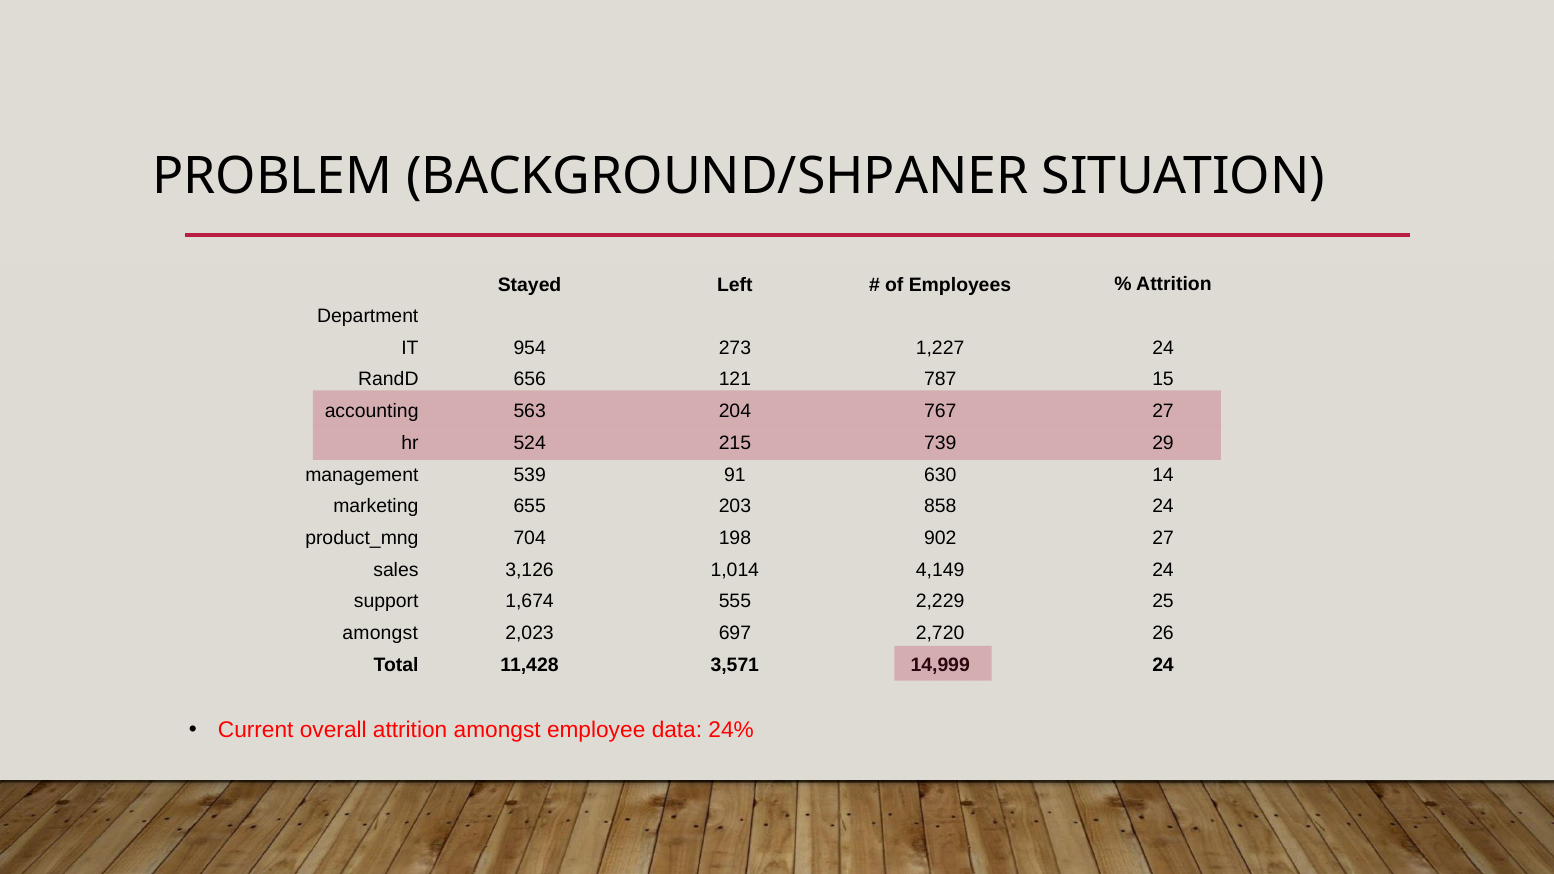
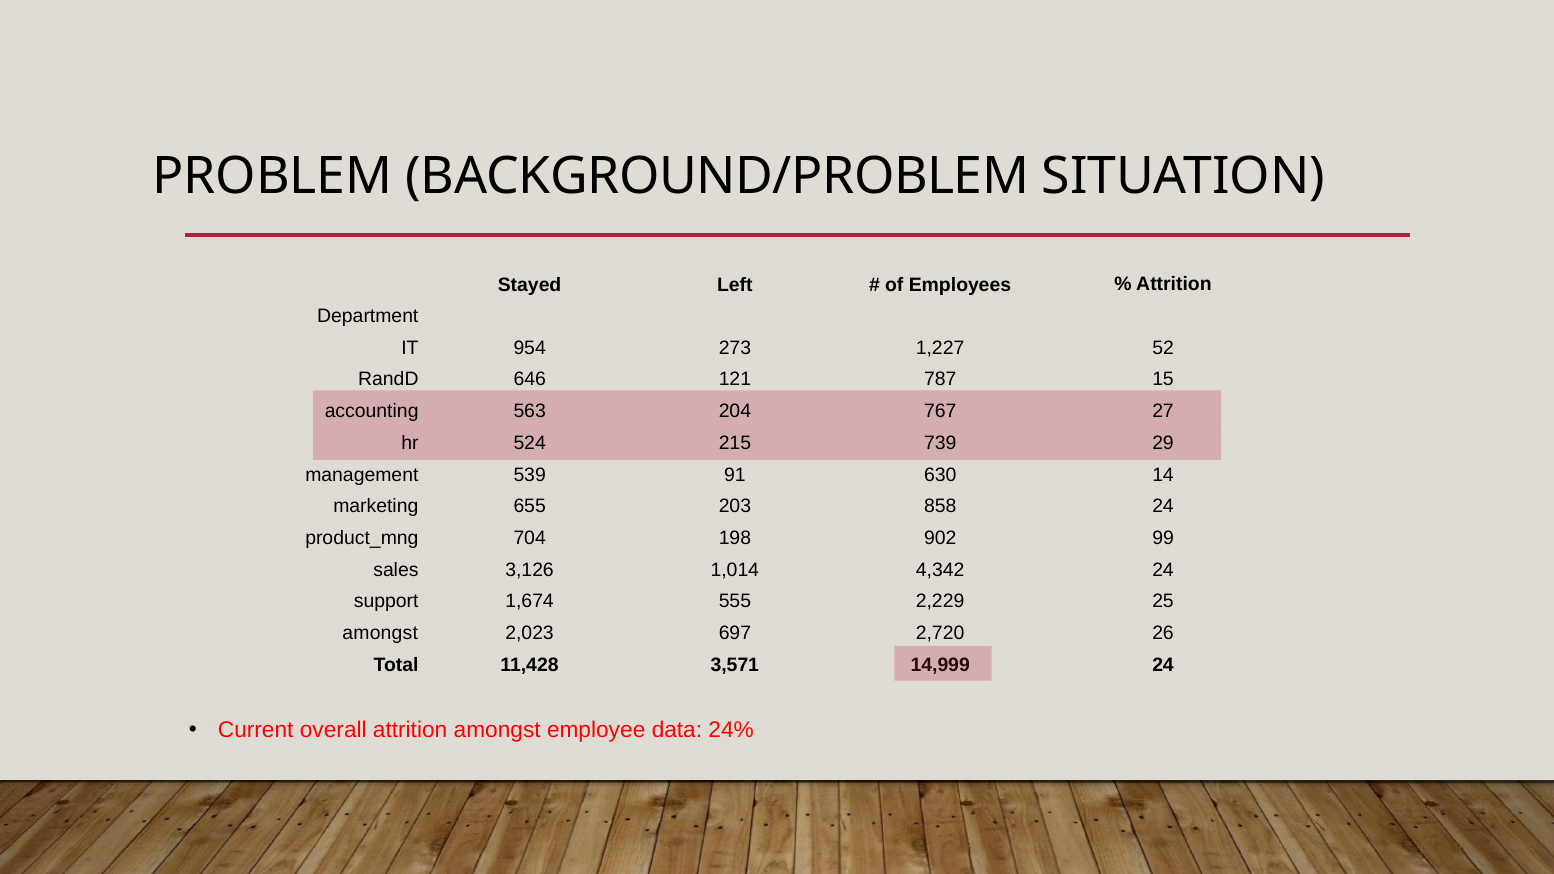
BACKGROUND/SHPANER: BACKGROUND/SHPANER -> BACKGROUND/PROBLEM (718, 176)
1,227 24: 24 -> 52 (1163, 348)
656: 656 -> 646 (530, 380)
902 27: 27 -> 99 (1163, 538)
4,149: 4,149 -> 4,342 (940, 570)
